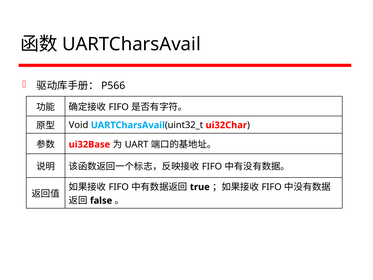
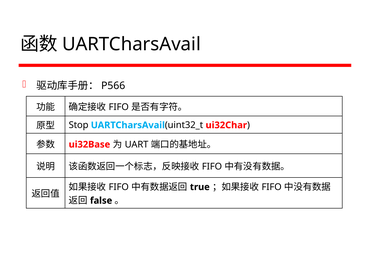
Void: Void -> Stop (79, 125)
